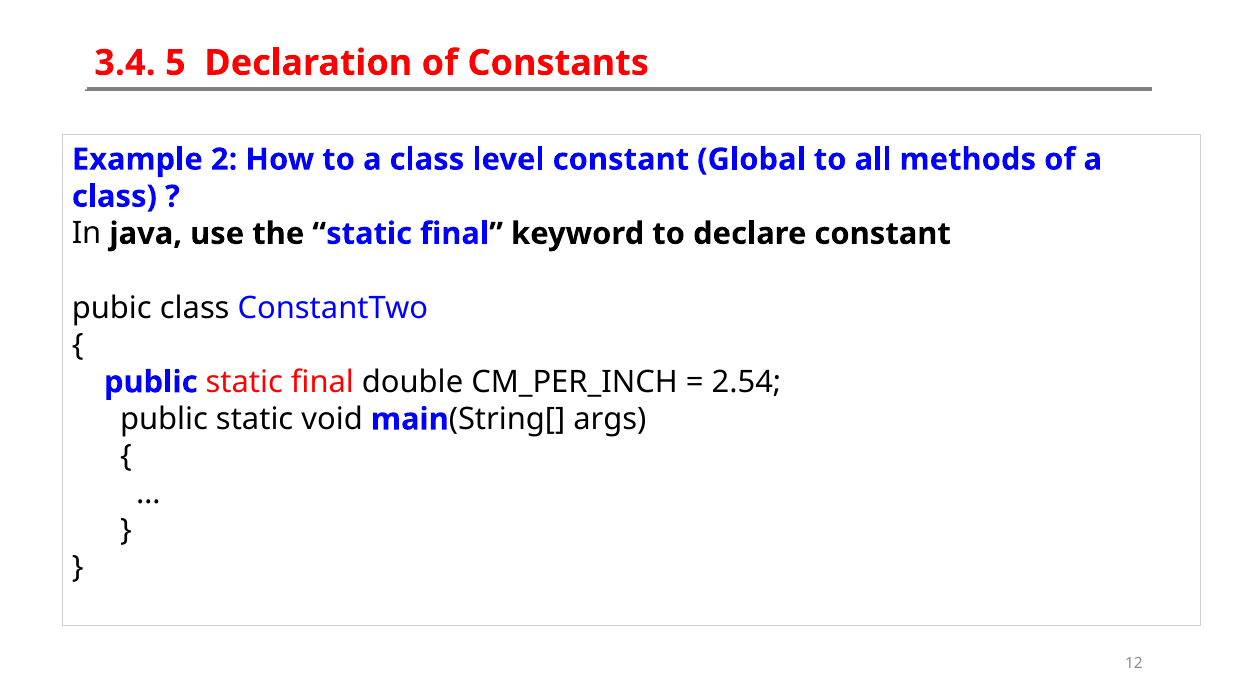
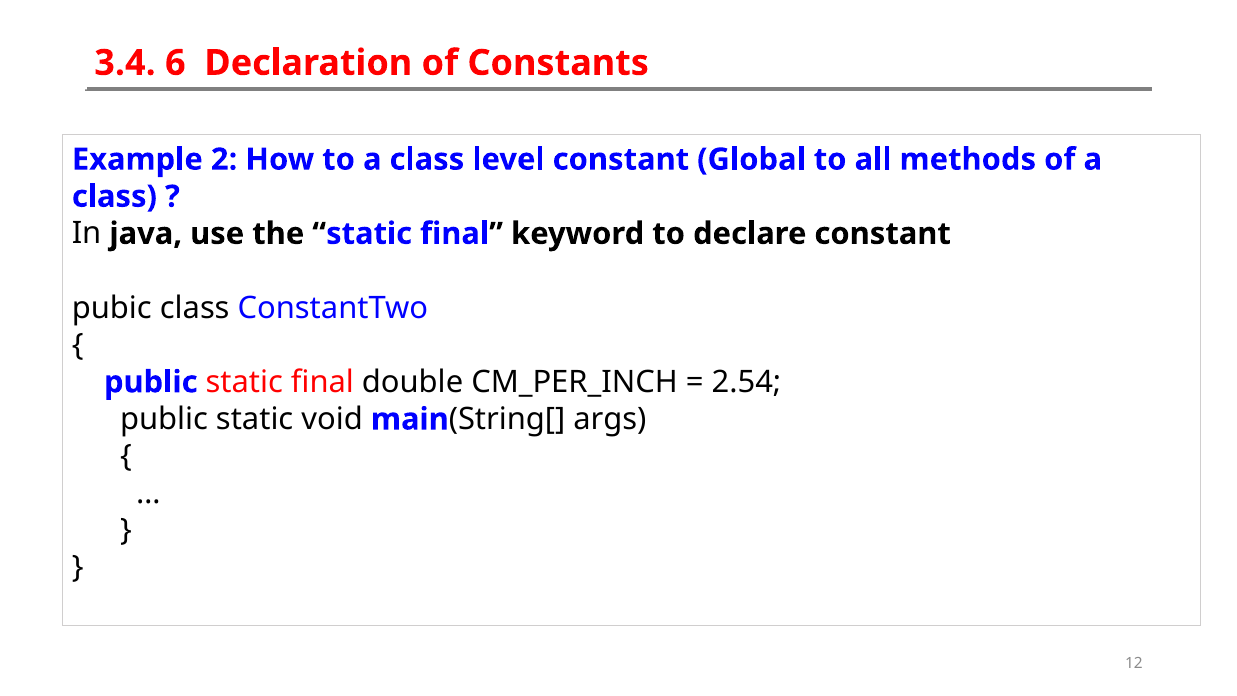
5: 5 -> 6 (175, 63)
